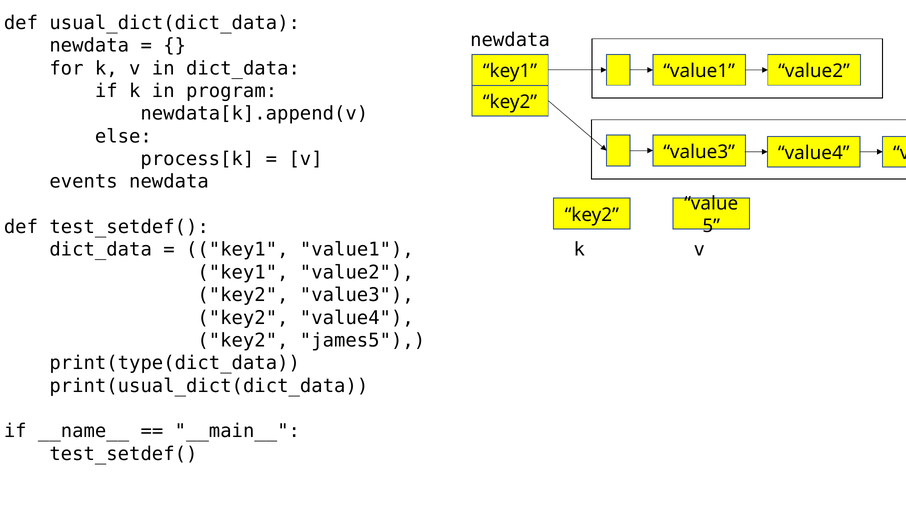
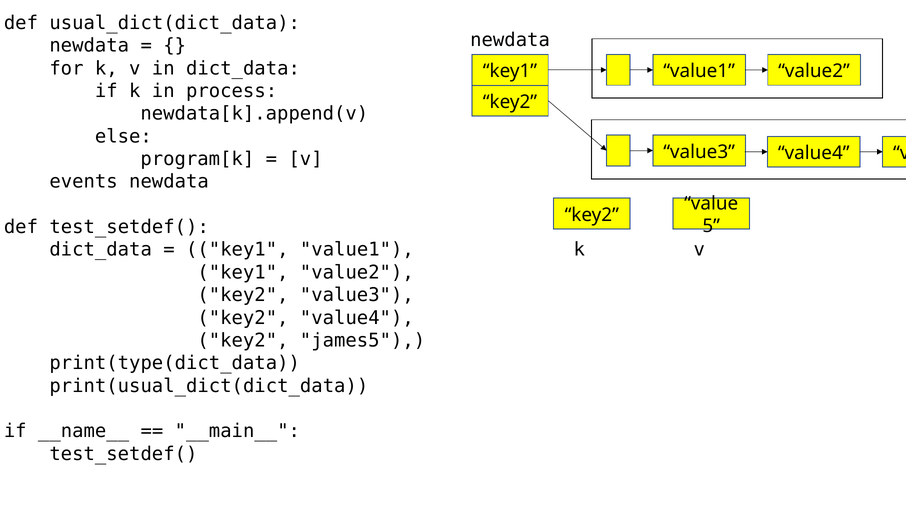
program: program -> process (232, 91)
process[k: process[k -> program[k (197, 159)
